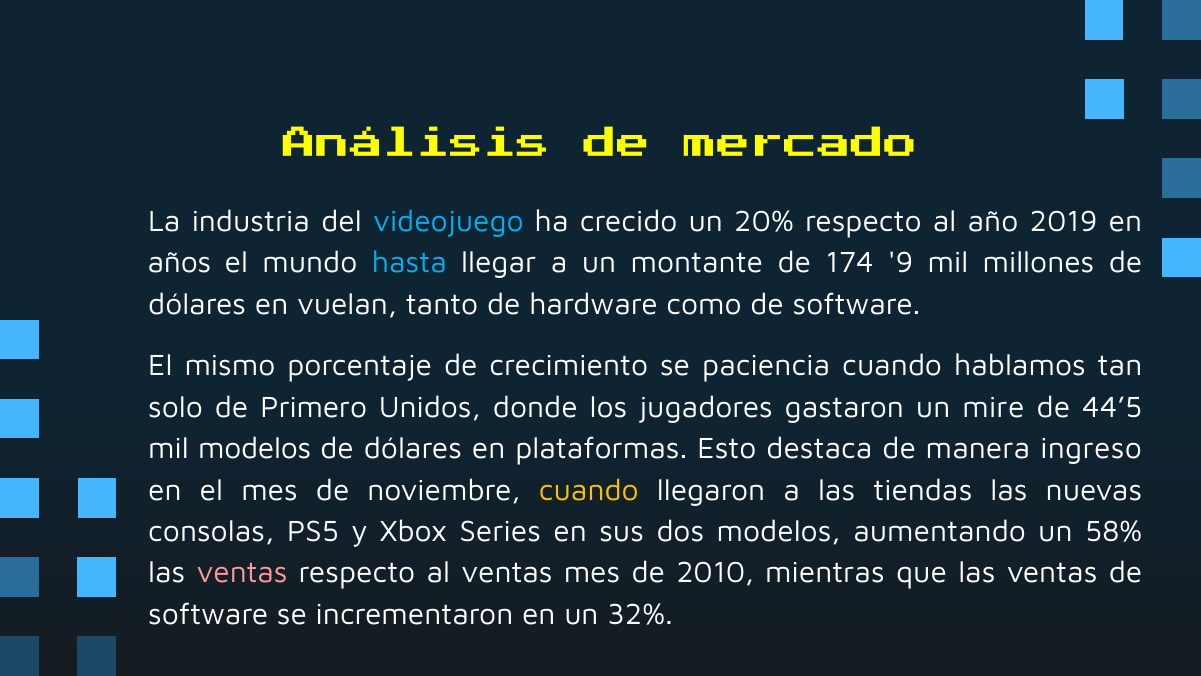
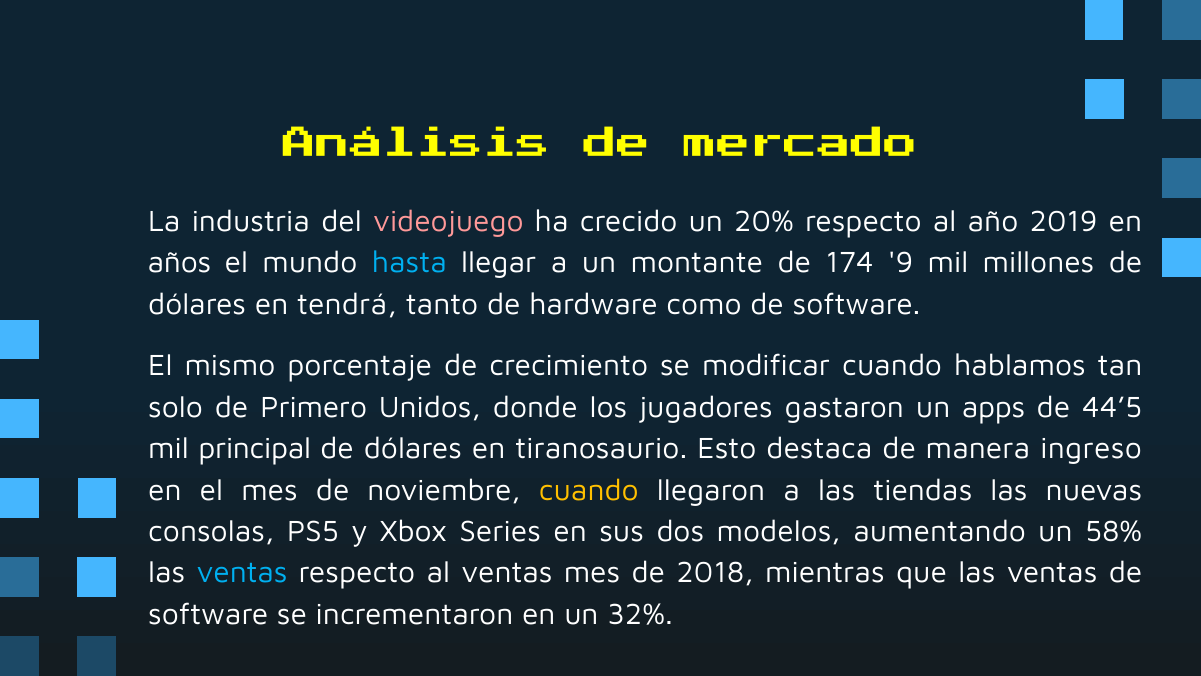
videojuego colour: light blue -> pink (448, 221)
vuelan: vuelan -> tendrá (347, 304)
paciencia: paciencia -> modificar (766, 366)
mire: mire -> apps (994, 407)
mil modelos: modelos -> principal (255, 448)
plataformas: plataformas -> tiranosaurio (601, 448)
ventas colour: pink -> light blue (242, 573)
2010: 2010 -> 2018 (715, 573)
